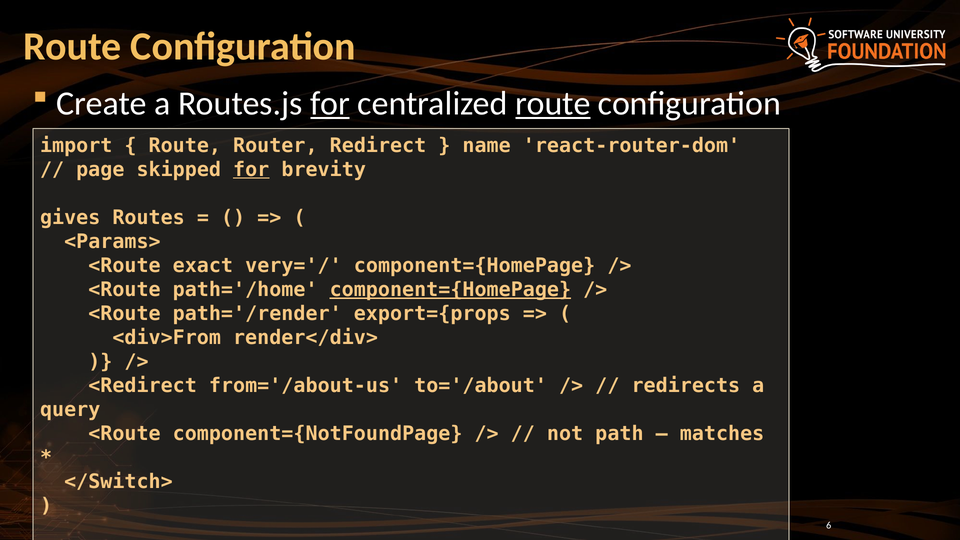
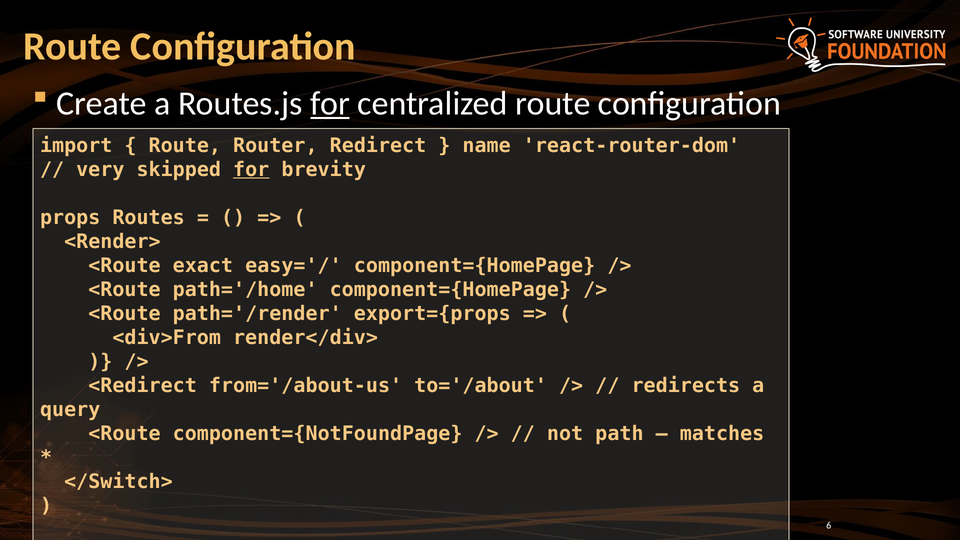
route underline: present -> none (553, 104)
page: page -> very (100, 170)
gives: gives -> props (70, 218)
<Params>: <Params> -> <Render> (112, 242)
very='/: very='/ -> easy='/ (293, 266)
component={HomePage underline: present -> none (450, 290)
